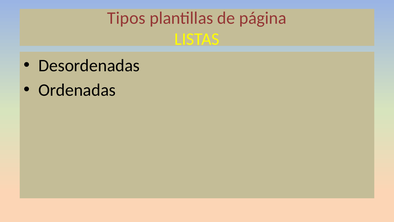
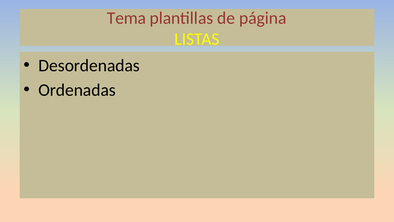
Tipos: Tipos -> Tema (127, 18)
